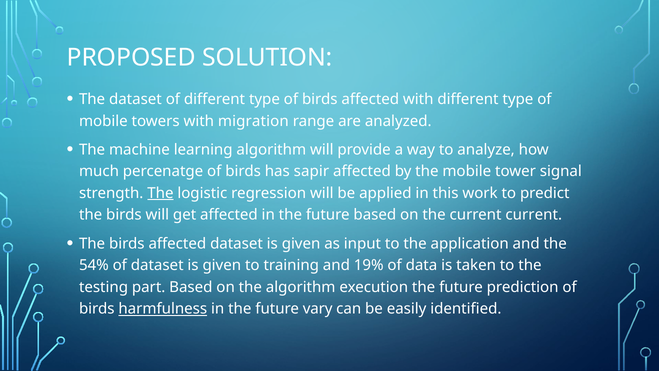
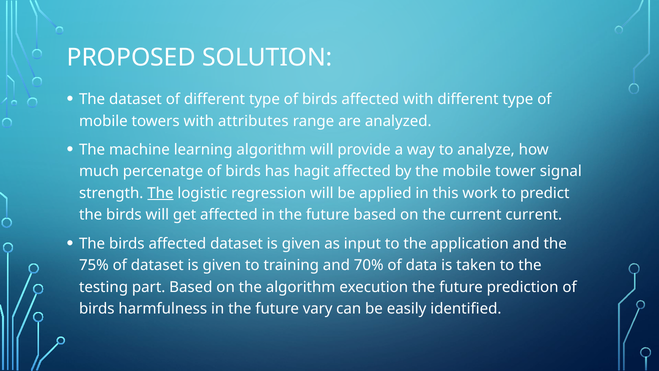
migration: migration -> attributes (253, 121)
sapir: sapir -> hagit (312, 171)
54%: 54% -> 75% (94, 265)
19%: 19% -> 70% (369, 265)
harmfulness underline: present -> none (163, 309)
